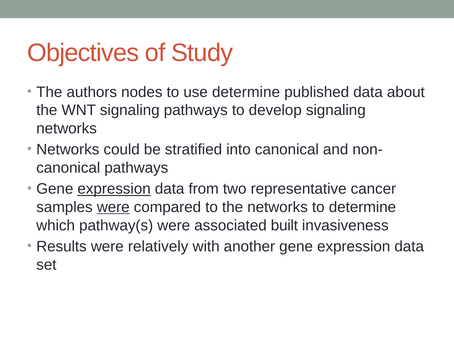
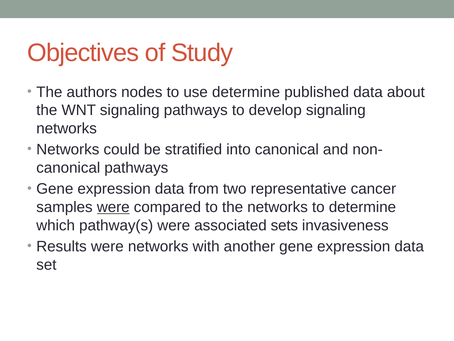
expression underline: present -> none (114, 189)
built: built -> sets (284, 225)
were relatively: relatively -> networks (158, 246)
